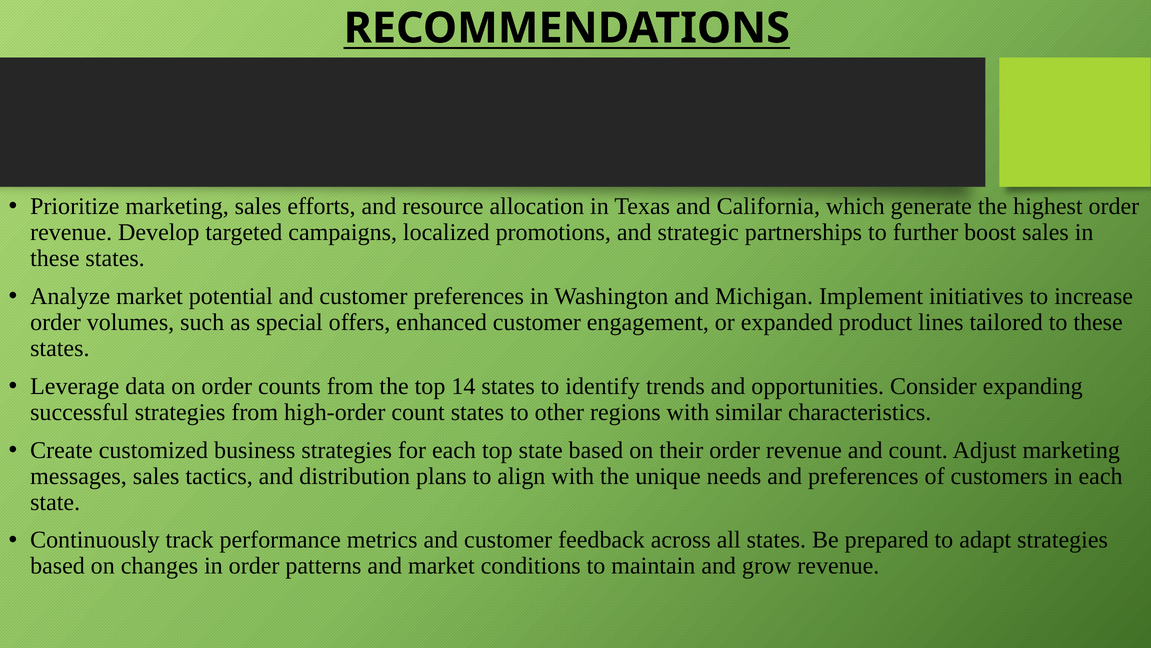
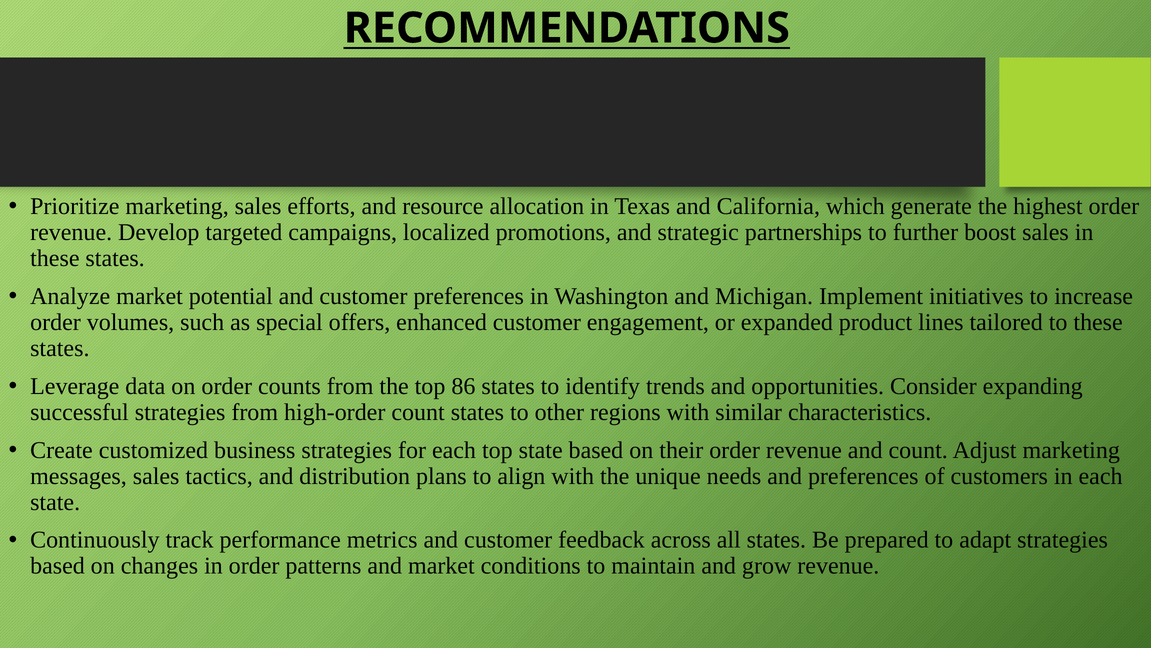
14: 14 -> 86 (463, 386)
